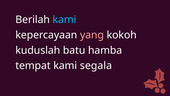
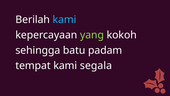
yang colour: pink -> light green (92, 35)
kuduslah: kuduslah -> sehingga (38, 50)
hamba: hamba -> padam (105, 50)
